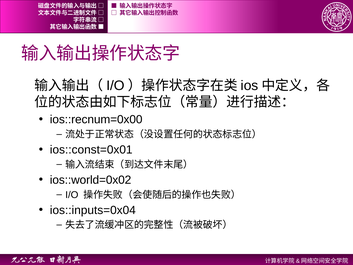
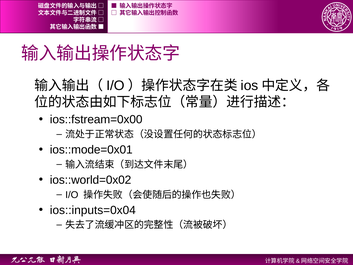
ios::recnum=0x00: ios::recnum=0x00 -> ios::fstream=0x00 (96, 119)
ios::const=0x01: ios::const=0x01 -> ios::mode=0x01 (91, 150)
